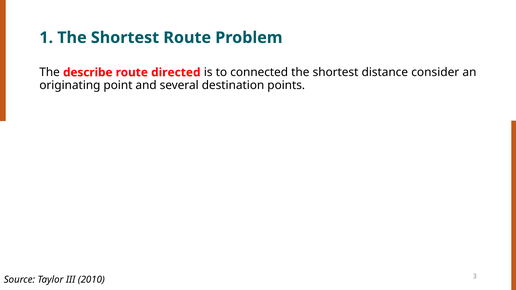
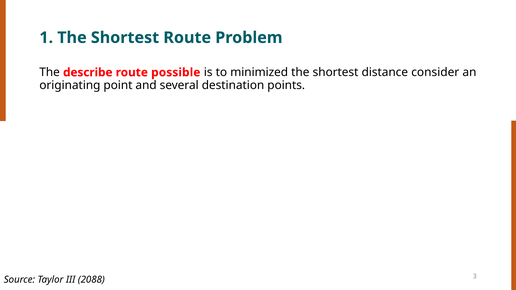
directed: directed -> possible (176, 72)
connected: connected -> minimized (259, 72)
2010: 2010 -> 2088 (91, 280)
